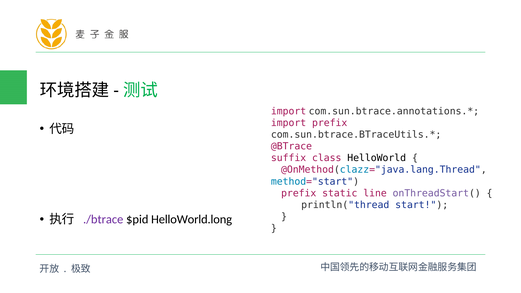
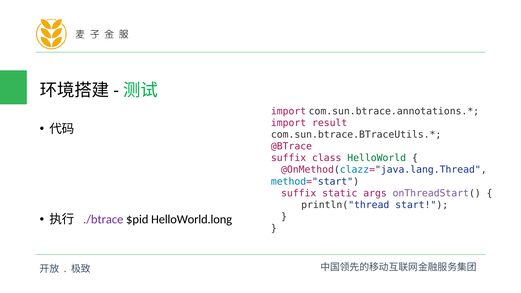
import prefix: prefix -> result (330, 123)
HelloWorld colour: black -> green (377, 158)
prefix: prefix -> suffix (299, 193)
line: line -> args (375, 193)
